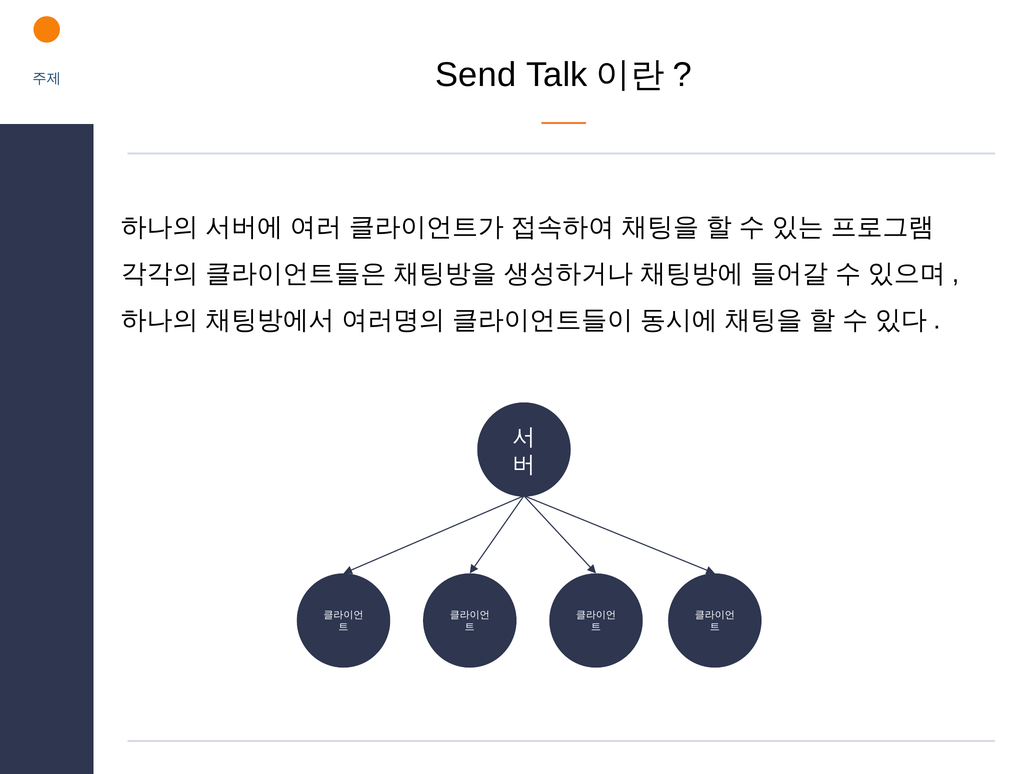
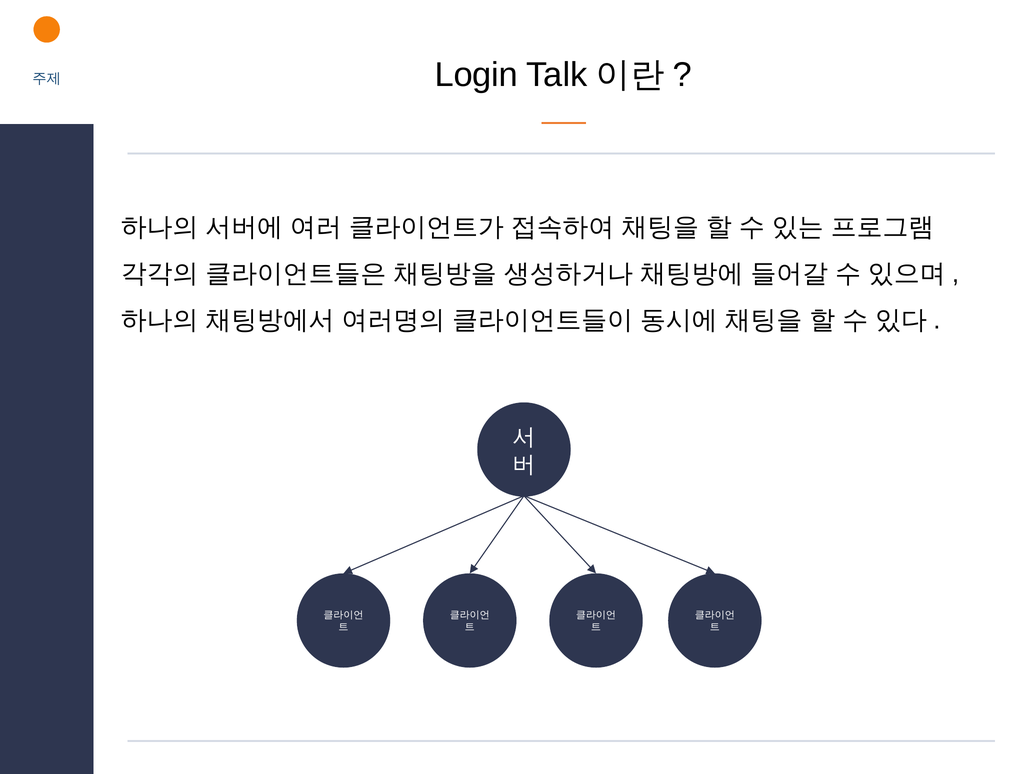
Send: Send -> Login (476, 75)
